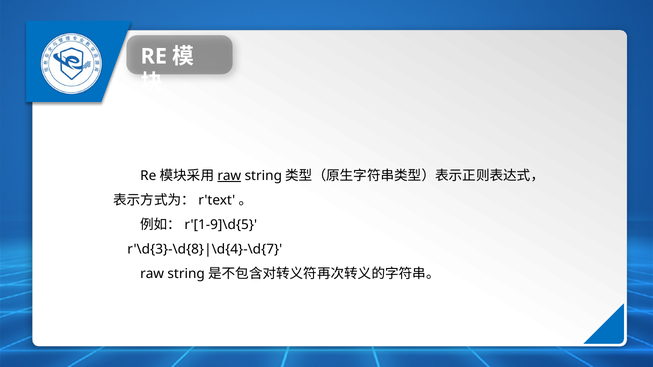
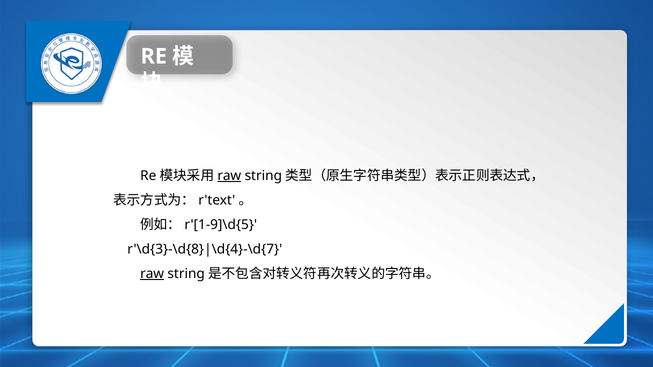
raw underline: none -> present (152, 274)
